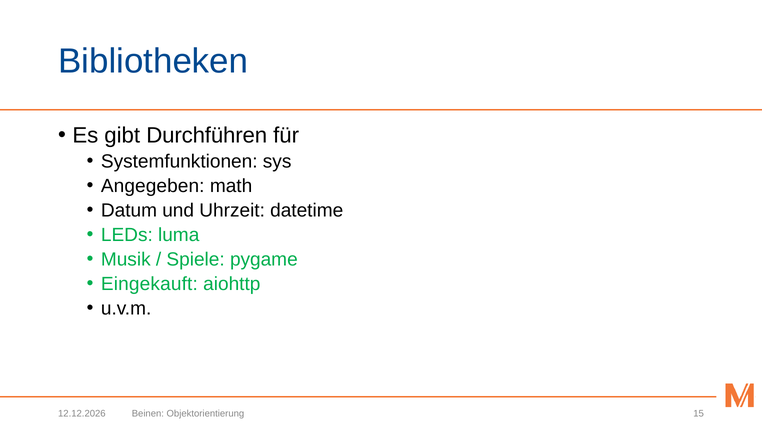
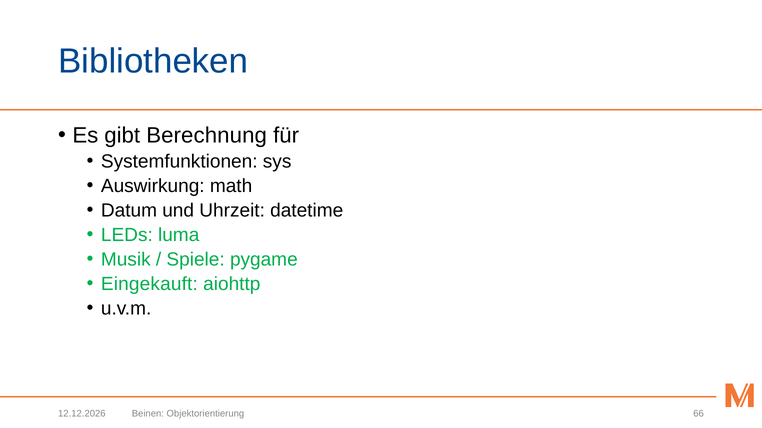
Durchführen: Durchführen -> Berechnung (207, 135)
Angegeben: Angegeben -> Auswirkung (153, 186)
15: 15 -> 66 (699, 414)
